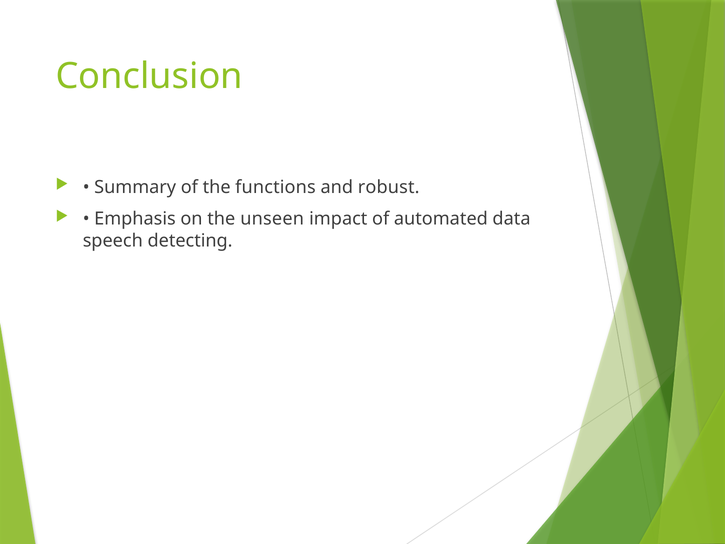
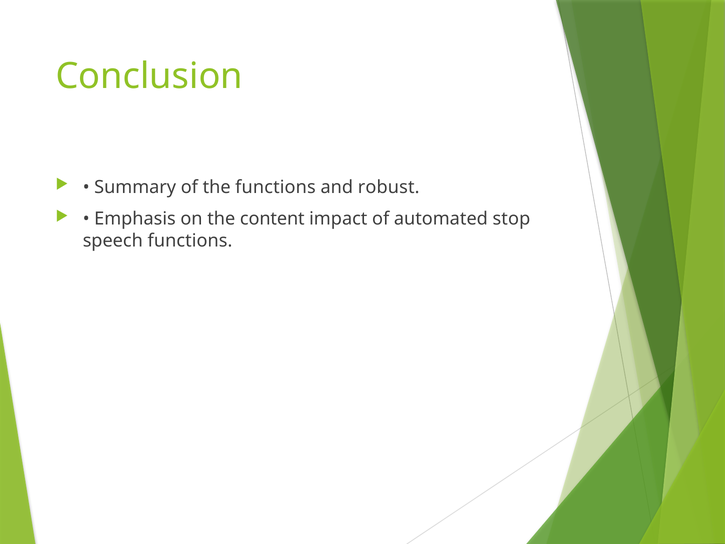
unseen: unseen -> content (272, 219)
data: data -> stop (511, 219)
speech detecting: detecting -> functions (190, 241)
